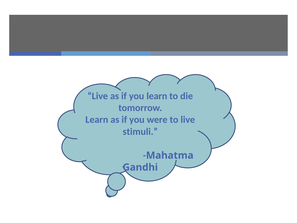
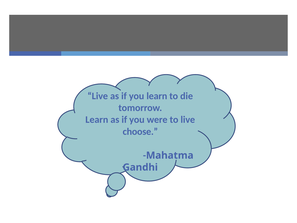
stimuli: stimuli -> choose (140, 131)
